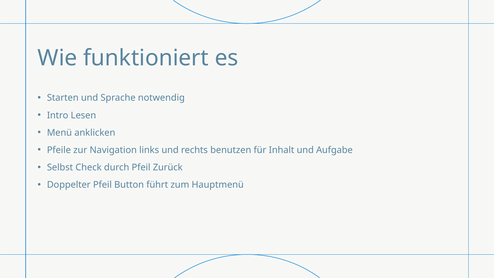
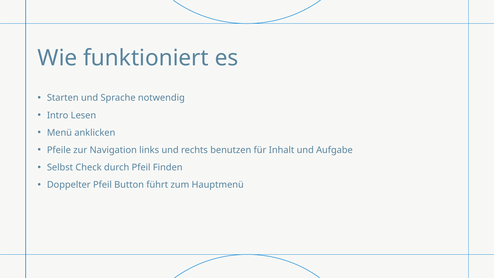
Zurück: Zurück -> Finden (168, 167)
